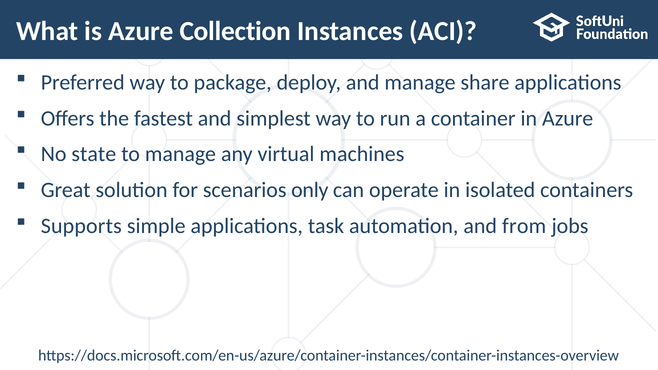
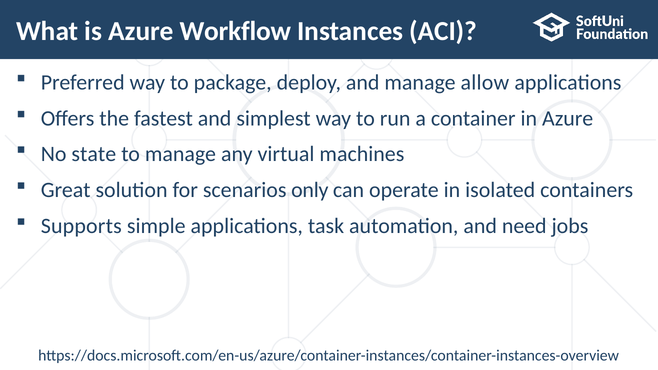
Collection: Collection -> Workflow (235, 31)
share: share -> allow (485, 83)
from: from -> need (524, 226)
